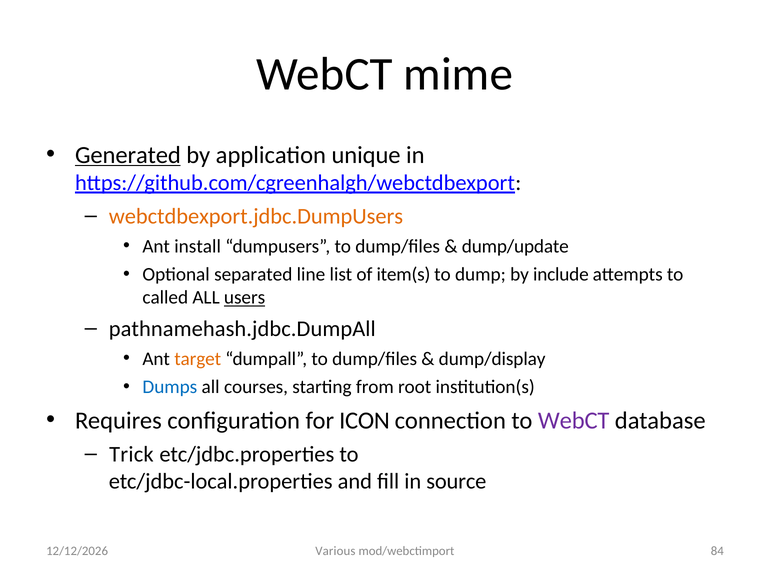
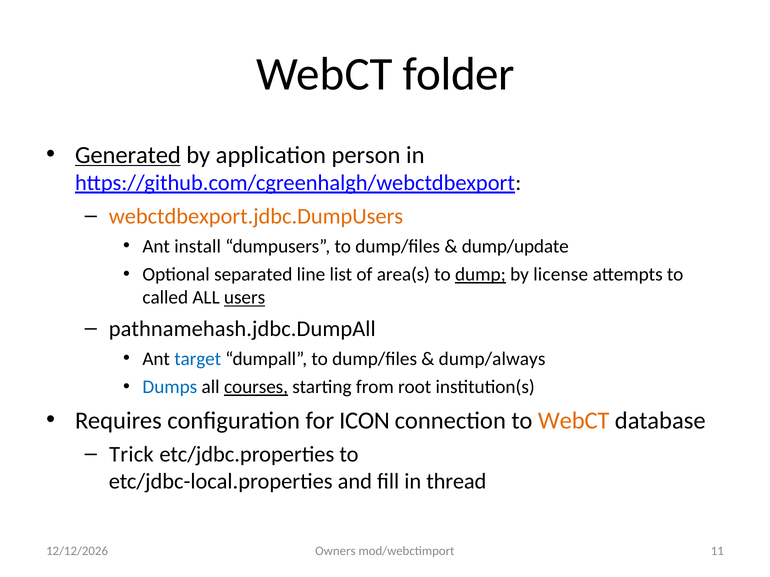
mime: mime -> folder (459, 75)
unique: unique -> person (366, 155)
item(s: item(s -> area(s (403, 275)
dump underline: none -> present (480, 275)
include: include -> license (561, 275)
target colour: orange -> blue (198, 359)
dump/display: dump/display -> dump/always (492, 359)
courses underline: none -> present (256, 387)
WebCT colour: purple -> orange (574, 421)
source: source -> thread (456, 482)
Various: Various -> Owners (335, 551)
84: 84 -> 11 (717, 551)
